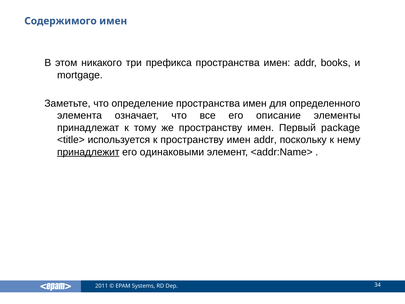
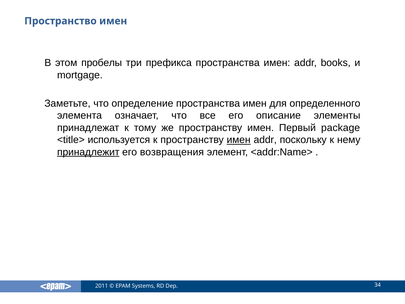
Содержимого: Содержимого -> Пространство (60, 21)
никакого: никакого -> пробелы (102, 63)
имен underline: none -> present (239, 140)
одинаковыми: одинаковыми -> возвращения (172, 152)
